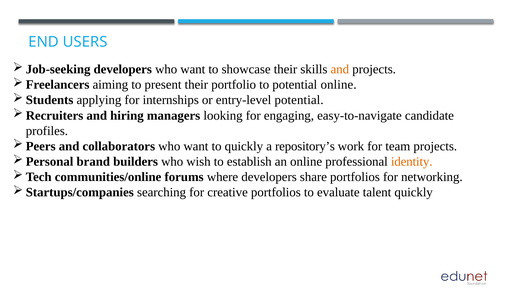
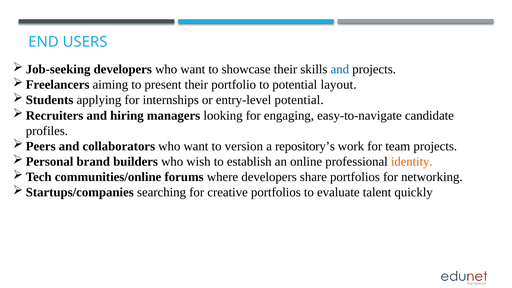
and colour: orange -> blue (340, 69)
potential online: online -> layout (339, 85)
to quickly: quickly -> version (244, 146)
